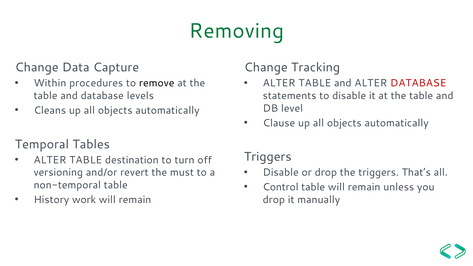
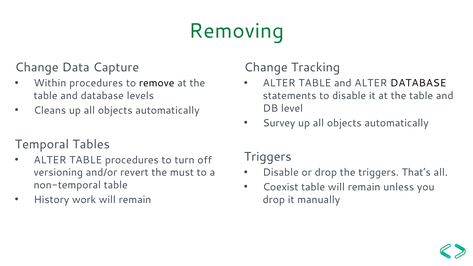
DATABASE colour: red -> black (418, 83)
Clause: Clause -> Survey (279, 123)
TABLE destination: destination -> procedures (132, 160)
Control: Control -> Coexist (281, 187)
